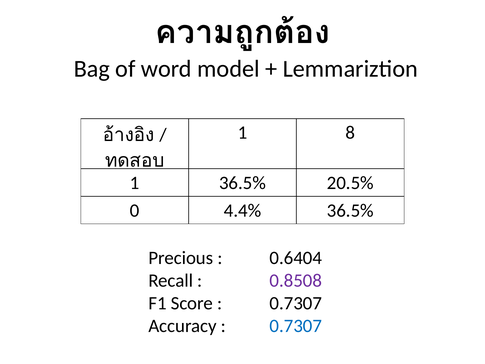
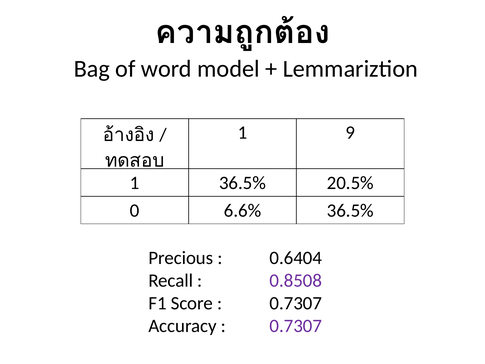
8: 8 -> 9 (350, 133)
4.4%: 4.4% -> 6.6% (242, 210)
0.7307 colour: blue -> purple (296, 326)
